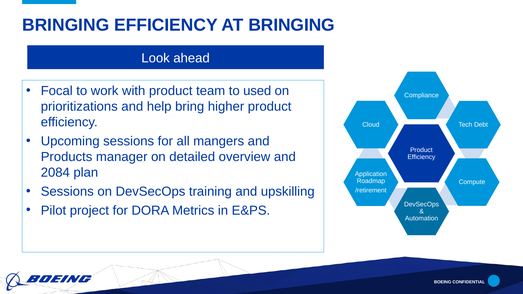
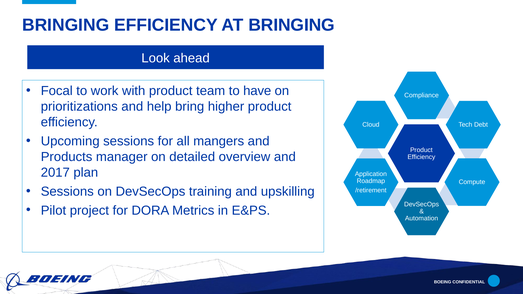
used: used -> have (257, 91)
2084: 2084 -> 2017 (55, 173)
